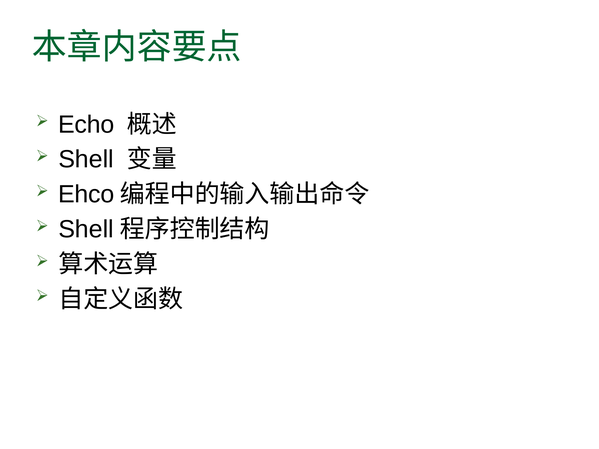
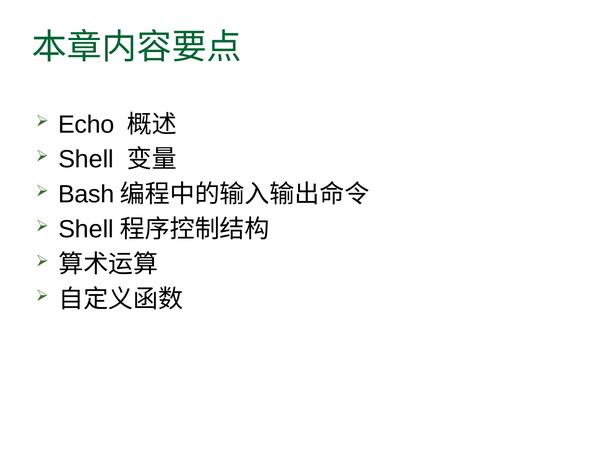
Ehco: Ehco -> Bash (86, 194)
